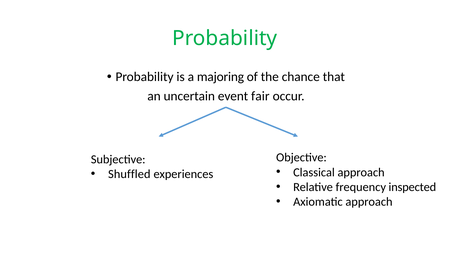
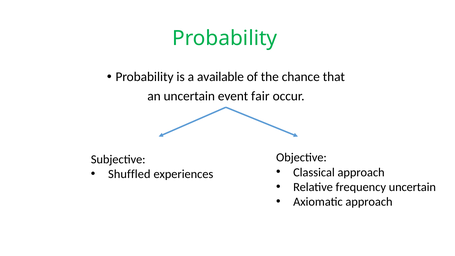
majoring: majoring -> available (220, 77)
frequency inspected: inspected -> uncertain (412, 187)
